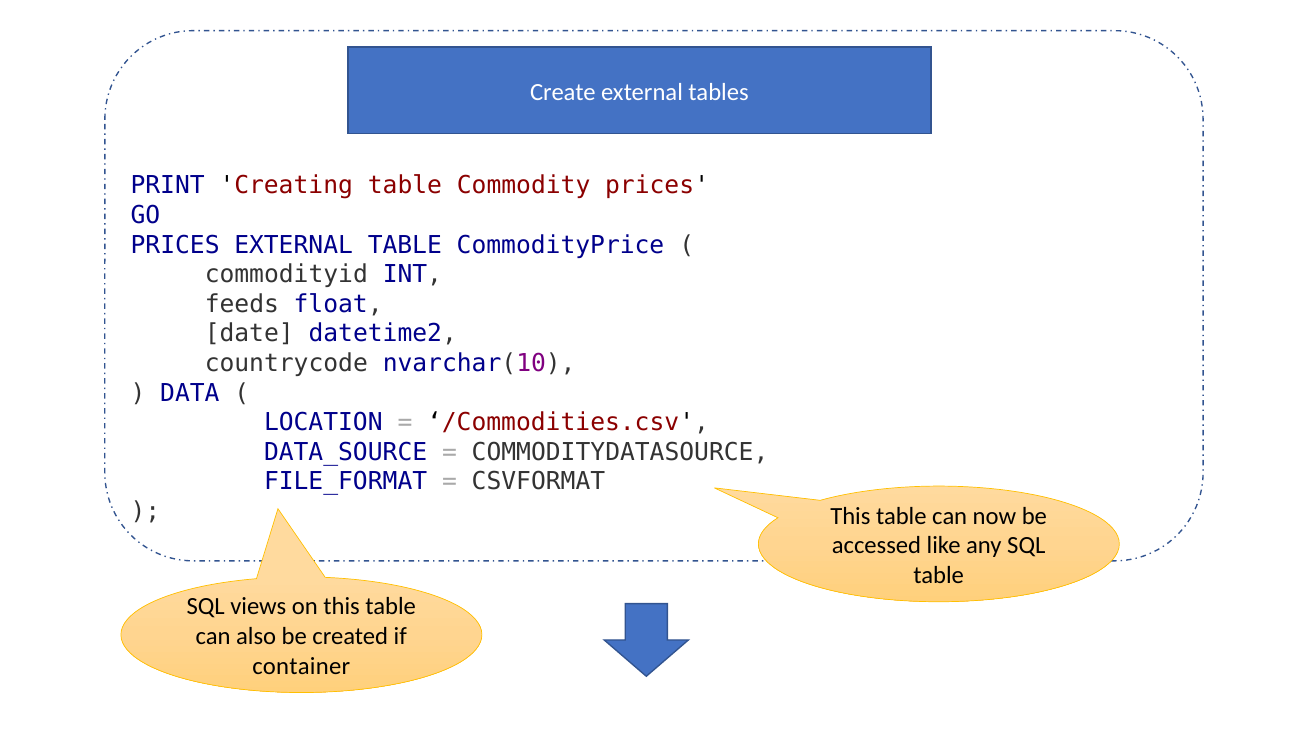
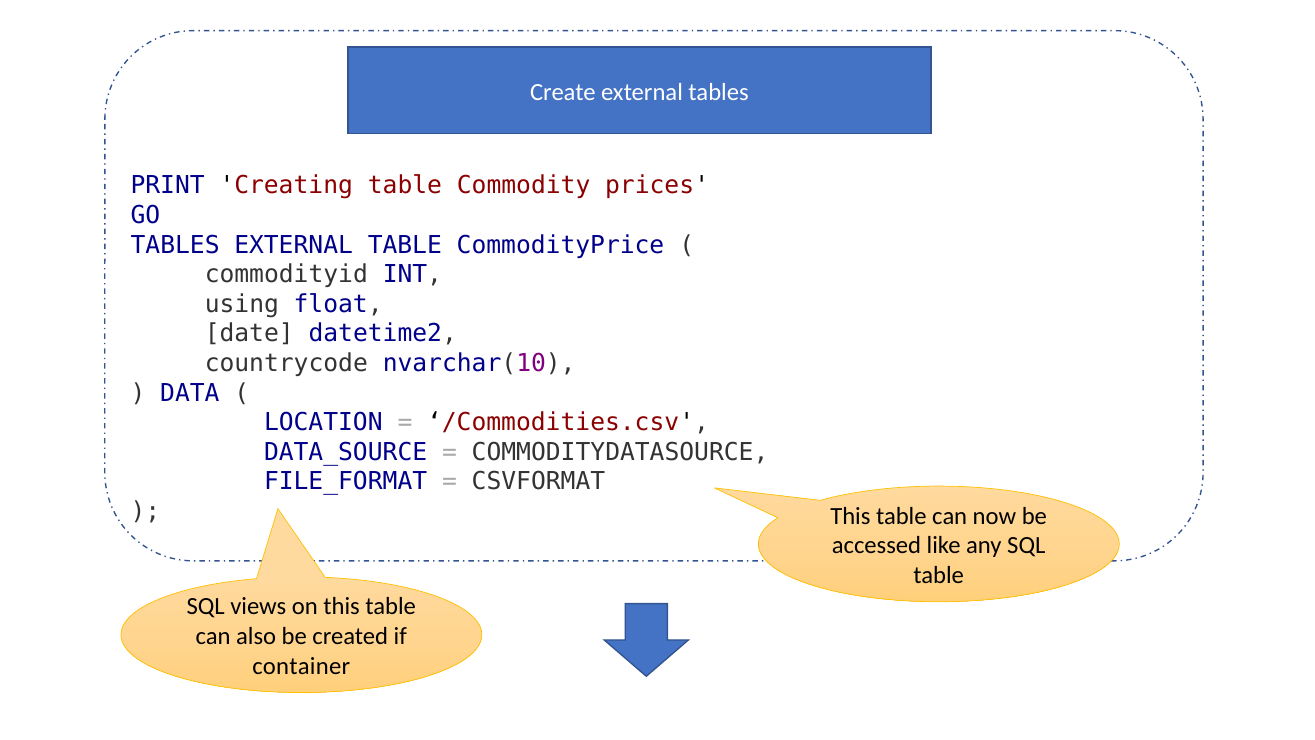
PRICES: PRICES -> TABLES (175, 245)
feeds: feeds -> using (242, 304)
